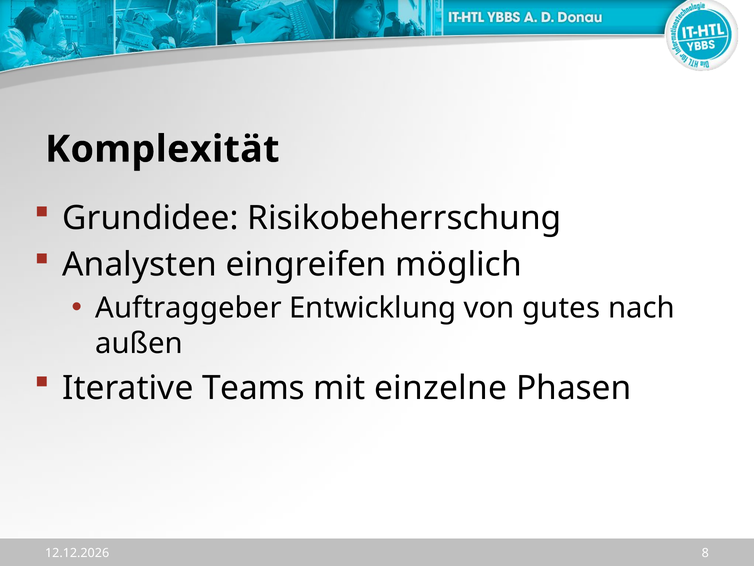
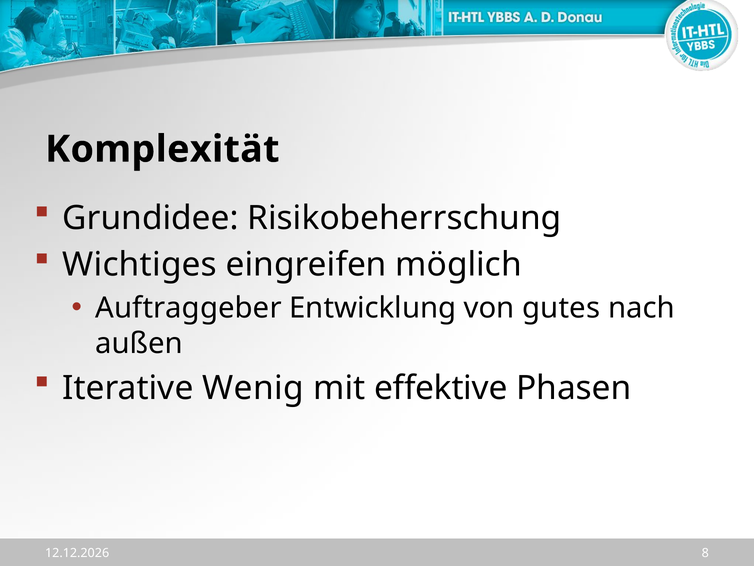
Analysten: Analysten -> Wichtiges (140, 265)
Teams: Teams -> Wenig (253, 388)
einzelne: einzelne -> effektive (441, 388)
